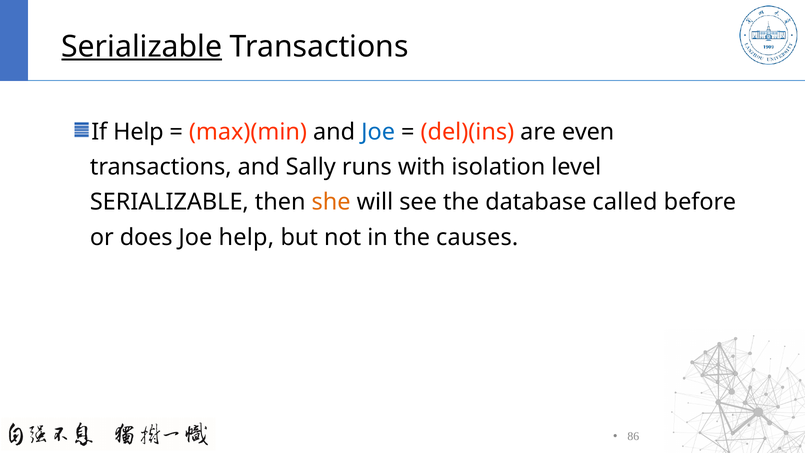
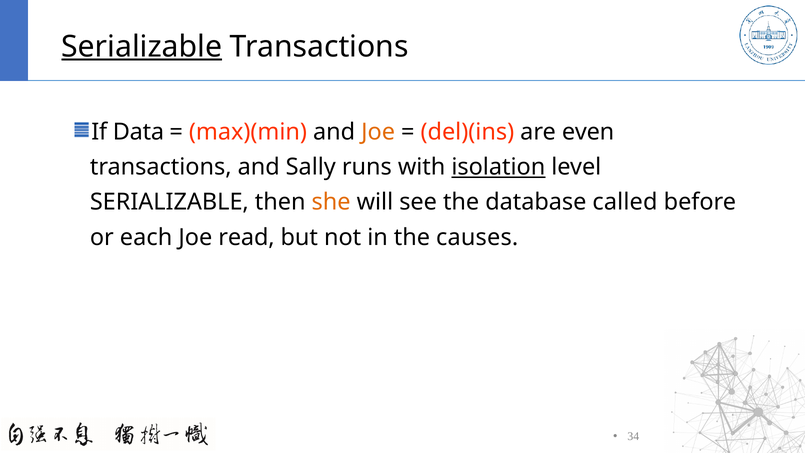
If Help: Help -> Data (138, 132)
Joe colour: blue -> orange (378, 132)
isolation underline: none -> present (498, 167)
does: does -> each (146, 237)
Joe help: help -> read (246, 237)
86: 86 -> 34 (633, 436)
